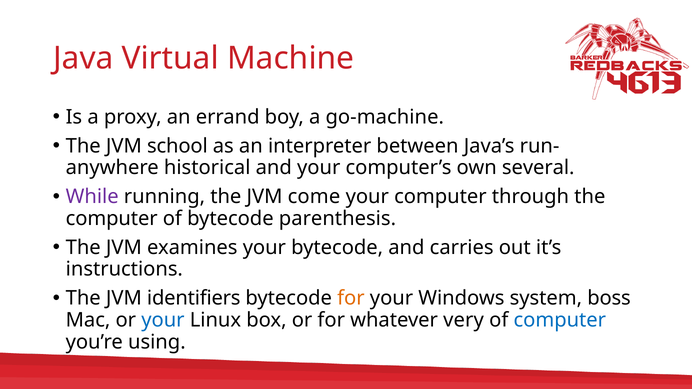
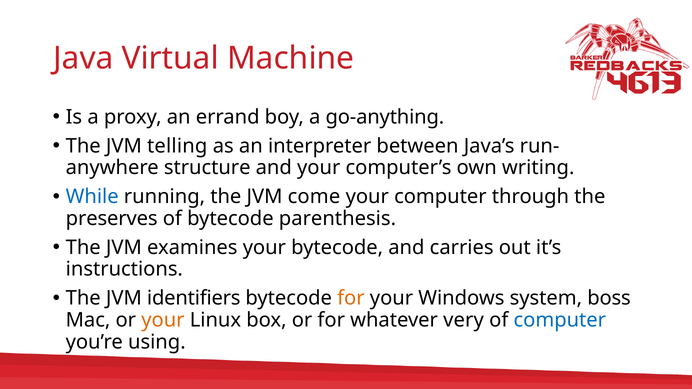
go-machine: go-machine -> go-anything (385, 117)
school: school -> telling (177, 146)
historical: historical -> structure (207, 168)
several: several -> writing (538, 168)
While colour: purple -> blue (92, 197)
computer: computer -> preserves (112, 219)
your colour: blue -> orange (163, 320)
